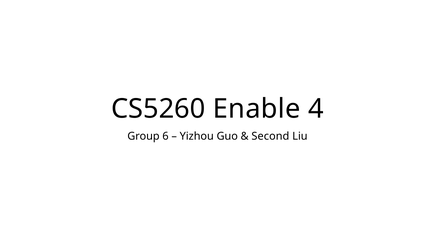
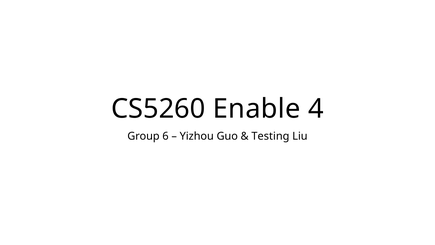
Second: Second -> Testing (270, 136)
